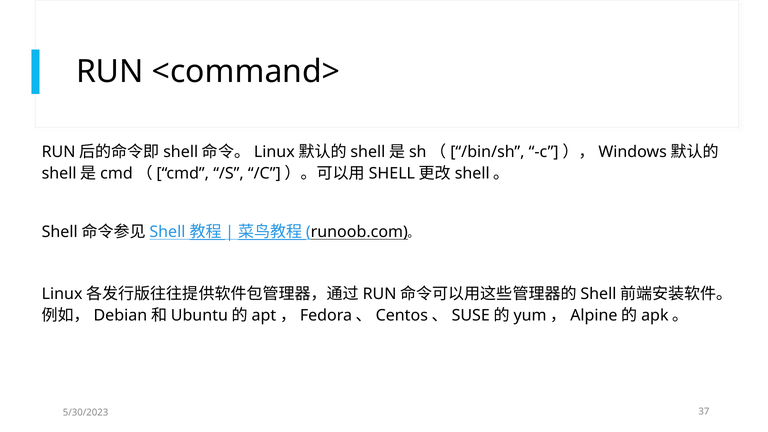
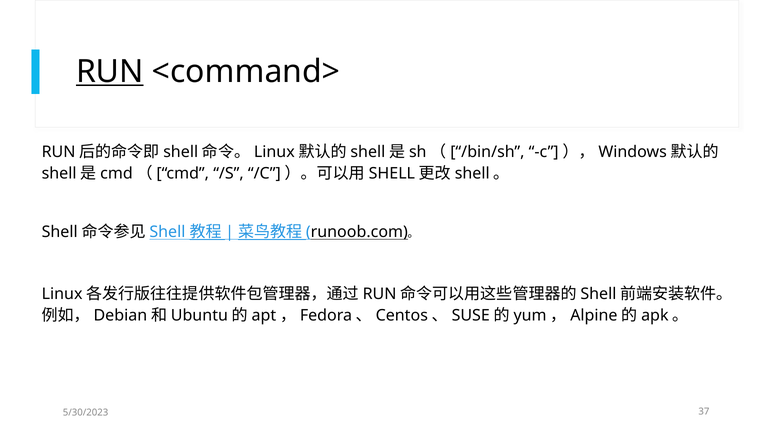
RUN underline: none -> present (110, 72)
